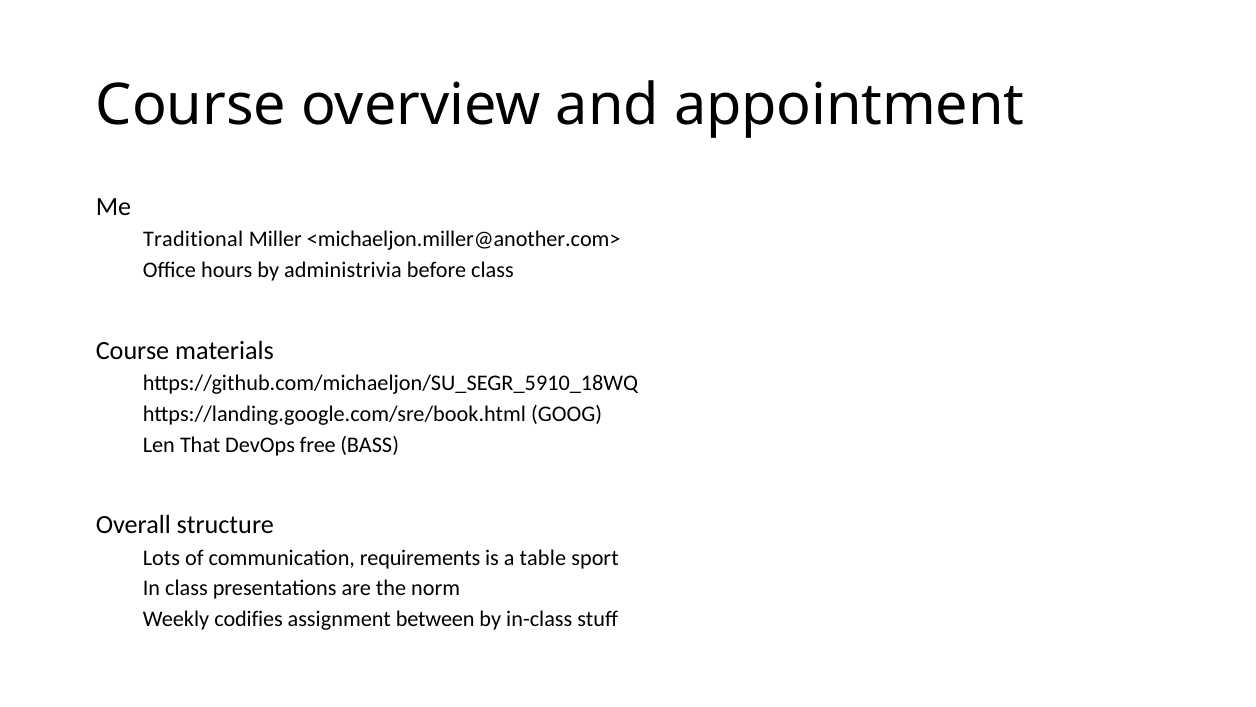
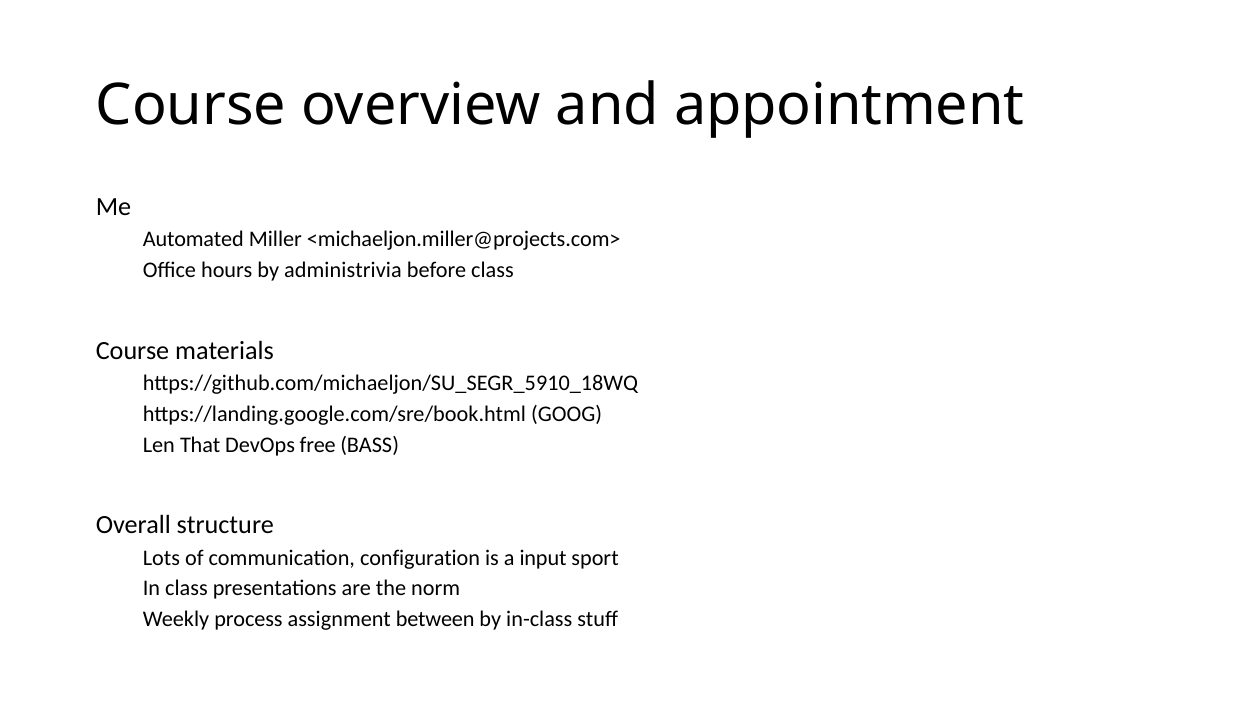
Traditional: Traditional -> Automated (193, 239)
<michaeljon.miller@another.com>: <michaeljon.miller@another.com> -> <michaeljon.miller@projects.com> (464, 239)
requirements: requirements -> configuration (420, 558)
table: table -> input (543, 558)
codifies: codifies -> process (248, 619)
